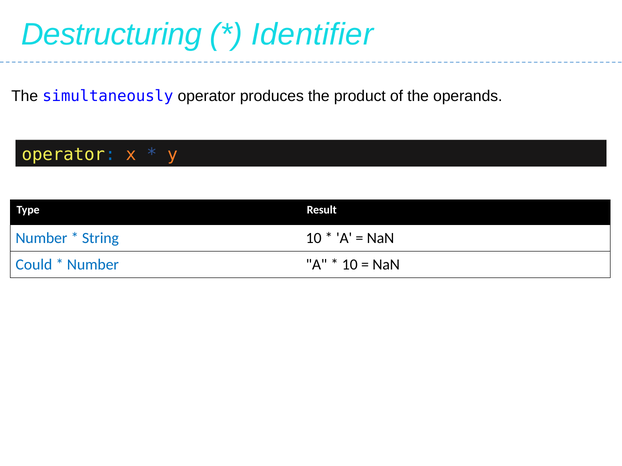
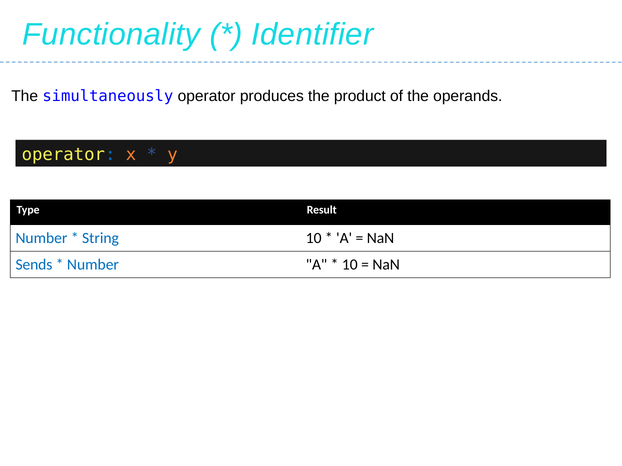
Destructuring: Destructuring -> Functionality (111, 35)
Could: Could -> Sends (34, 265)
